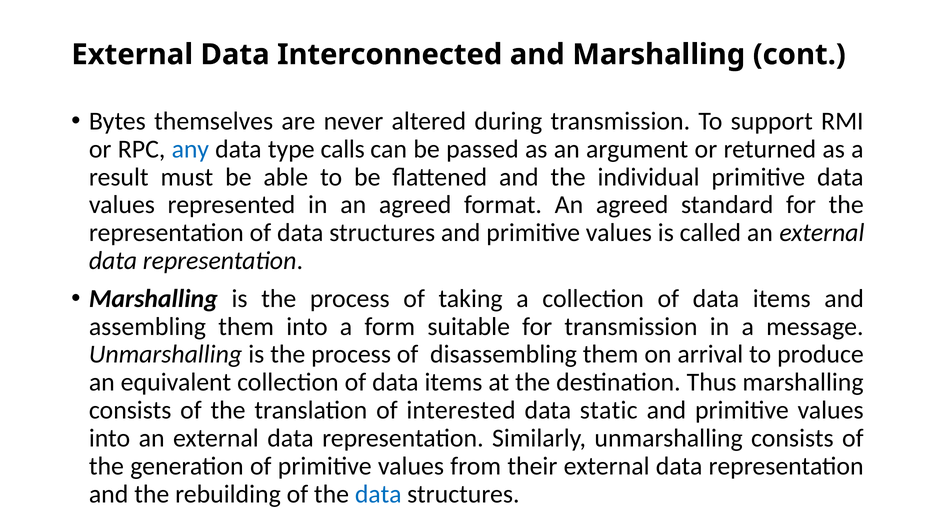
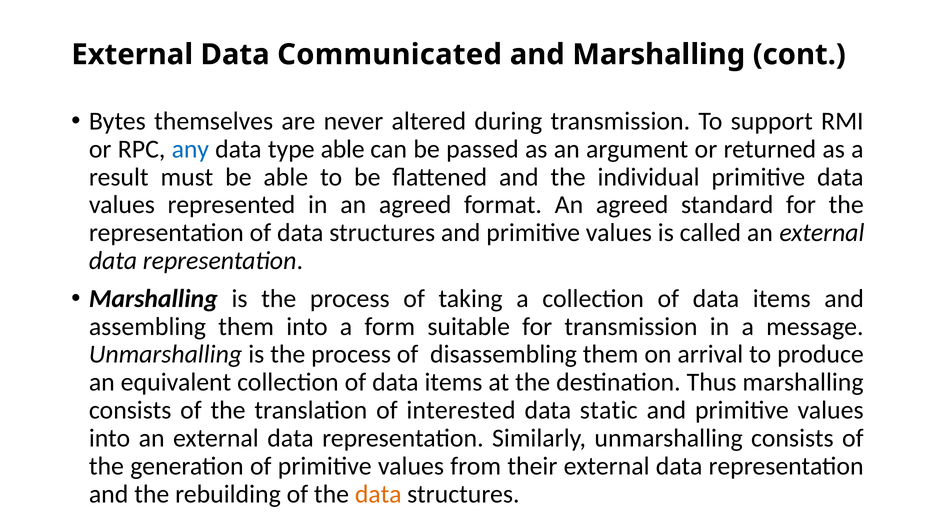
Interconnected: Interconnected -> Communicated (390, 54)
type calls: calls -> able (343, 149)
data colour: blue -> orange (378, 494)
